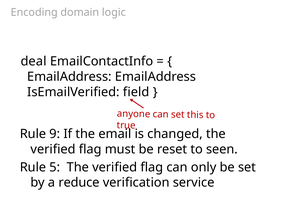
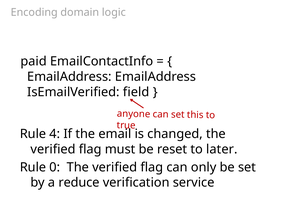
deal: deal -> paid (34, 61)
9: 9 -> 4 (55, 133)
seen: seen -> later (222, 149)
5: 5 -> 0 (55, 167)
